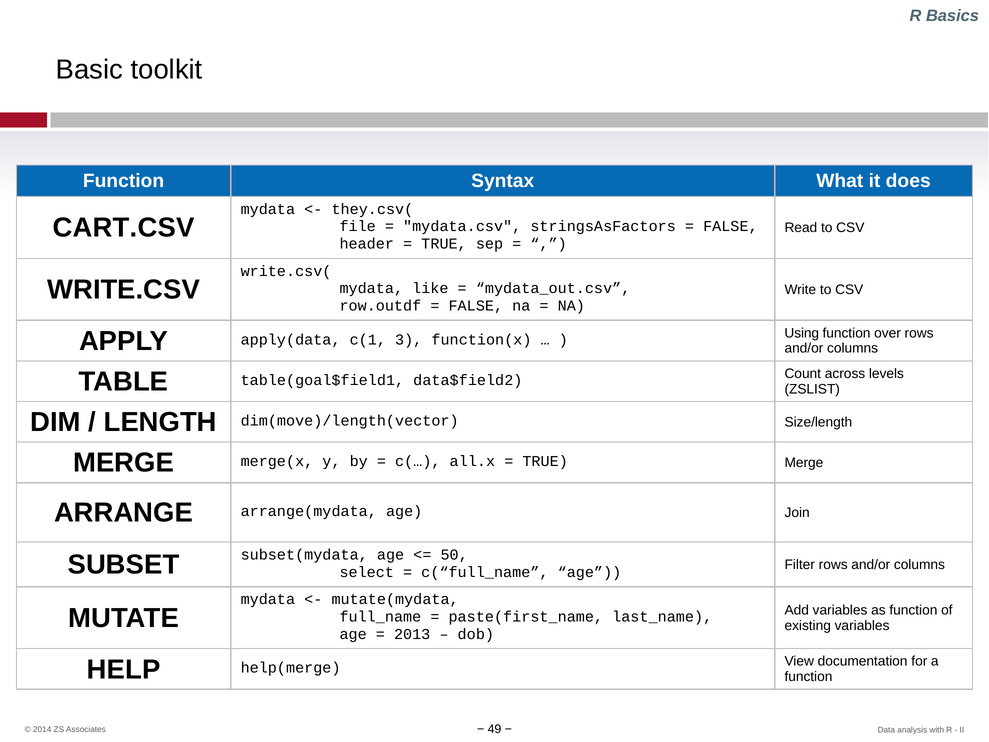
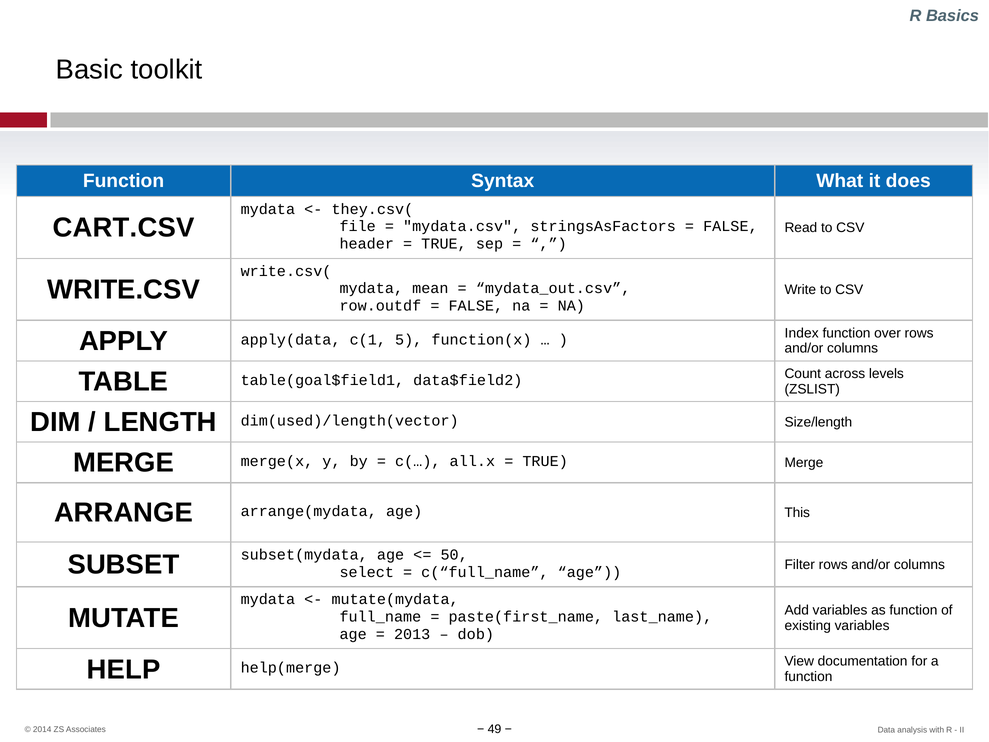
like: like -> mean (430, 288)
Using: Using -> Index (802, 333)
3: 3 -> 5 (409, 340)
dim(move)/length(vector: dim(move)/length(vector -> dim(used)/length(vector (350, 421)
Join: Join -> This (797, 512)
